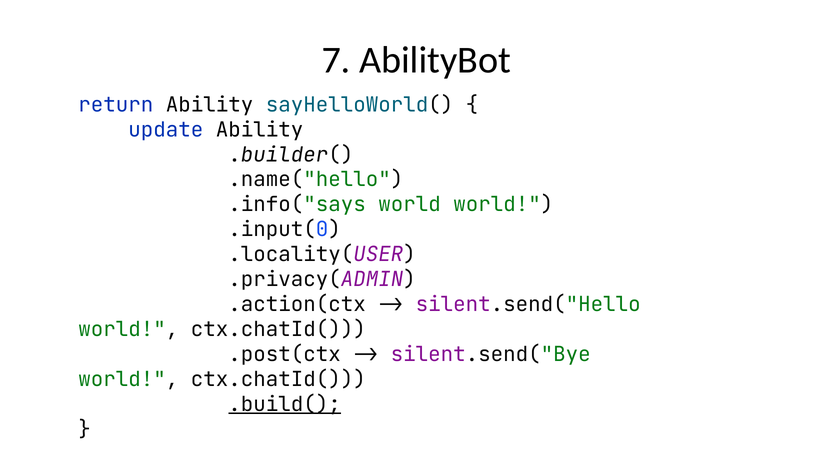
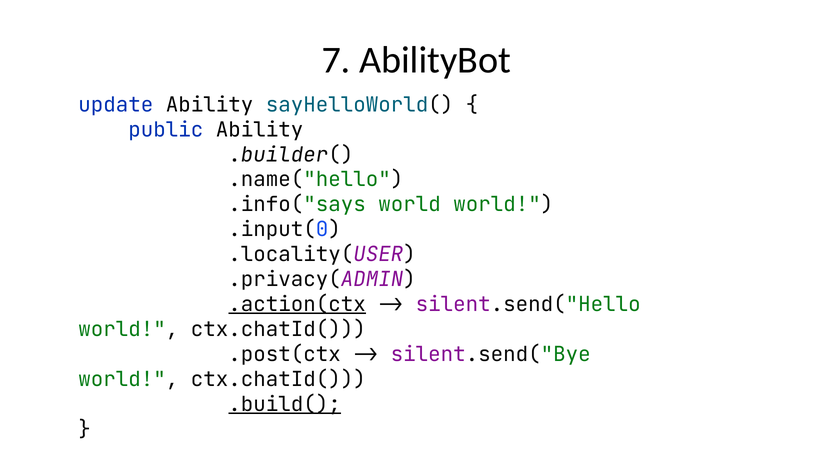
return: return -> update (116, 105)
update: update -> public (166, 130)
.action(ctx underline: none -> present (297, 305)
